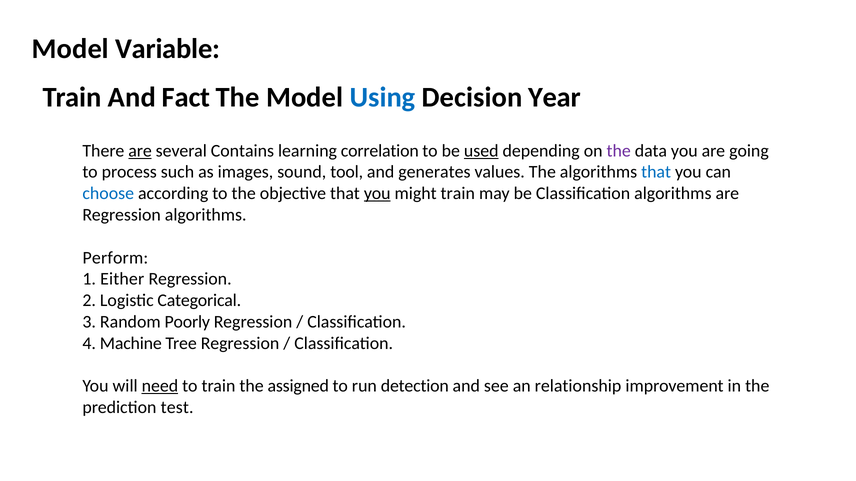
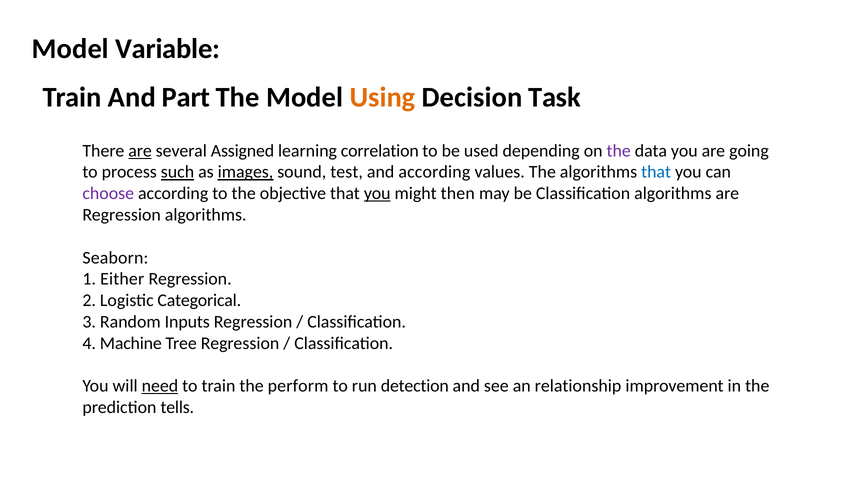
Fact: Fact -> Part (186, 97)
Using colour: blue -> orange (383, 97)
Year: Year -> Task (555, 97)
Contains: Contains -> Assigned (242, 151)
used underline: present -> none (481, 151)
such underline: none -> present (178, 172)
images underline: none -> present (246, 172)
tool: tool -> test (347, 172)
and generates: generates -> according (434, 172)
choose colour: blue -> purple (108, 194)
might train: train -> then (458, 194)
Perform: Perform -> Seaborn (115, 258)
Poorly: Poorly -> Inputs (187, 322)
assigned: assigned -> perform (298, 386)
test: test -> tells (177, 408)
